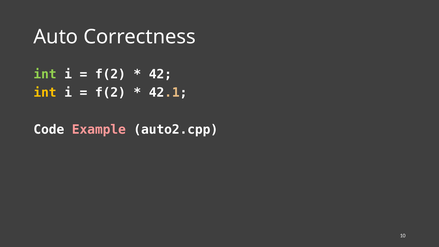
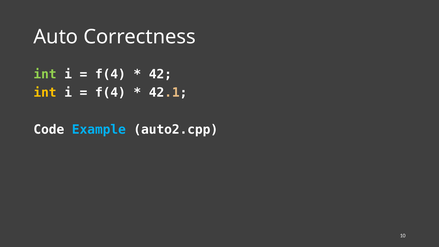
f(2: f(2 -> f(4 (110, 74)
f(2: f(2 -> f(4 (110, 93)
Example colour: pink -> light blue (99, 129)
